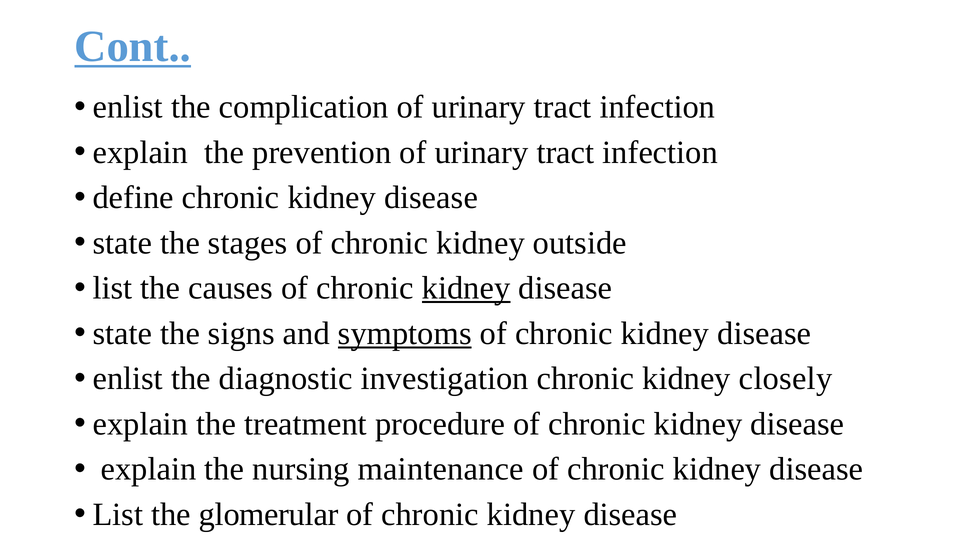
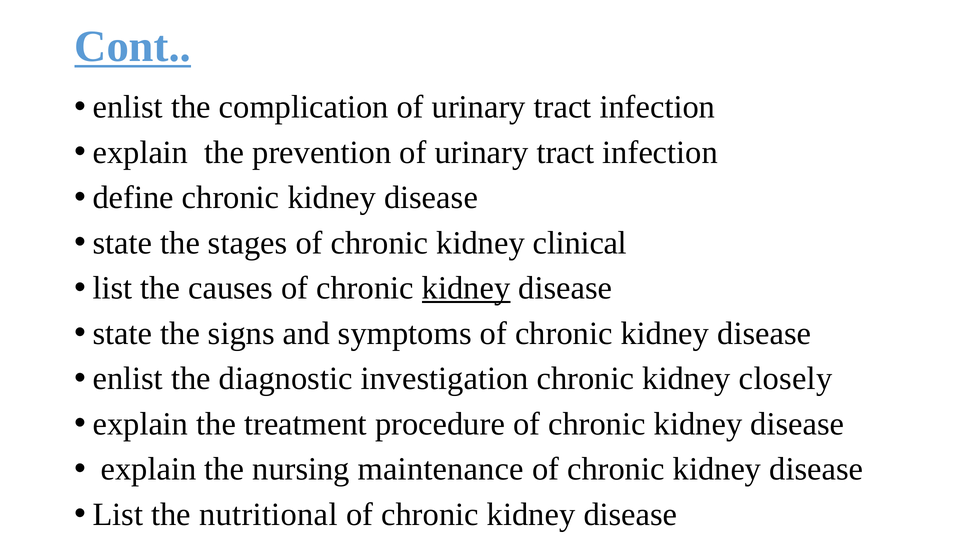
outside: outside -> clinical (580, 243)
symptoms underline: present -> none (405, 334)
glomerular: glomerular -> nutritional (268, 515)
